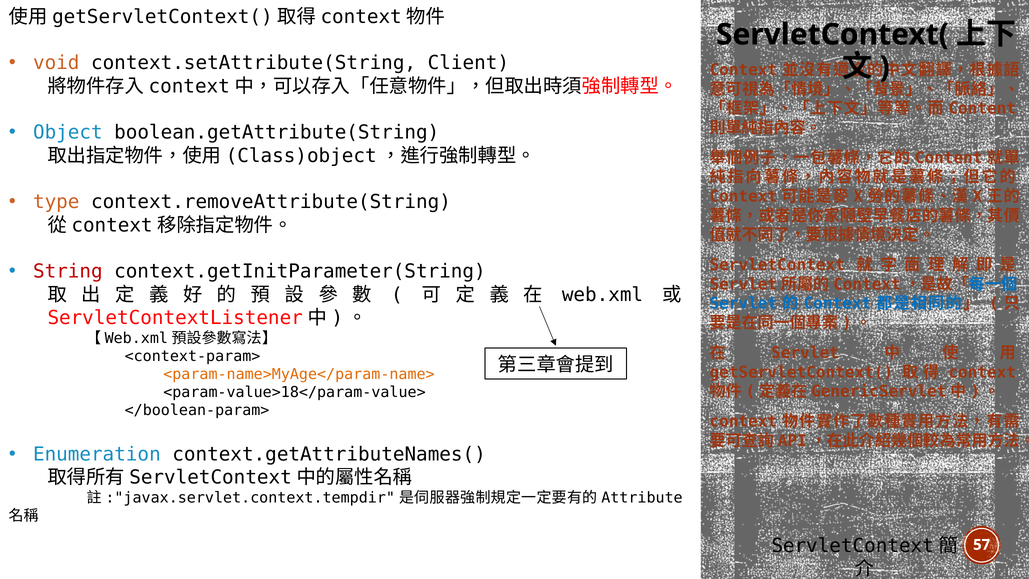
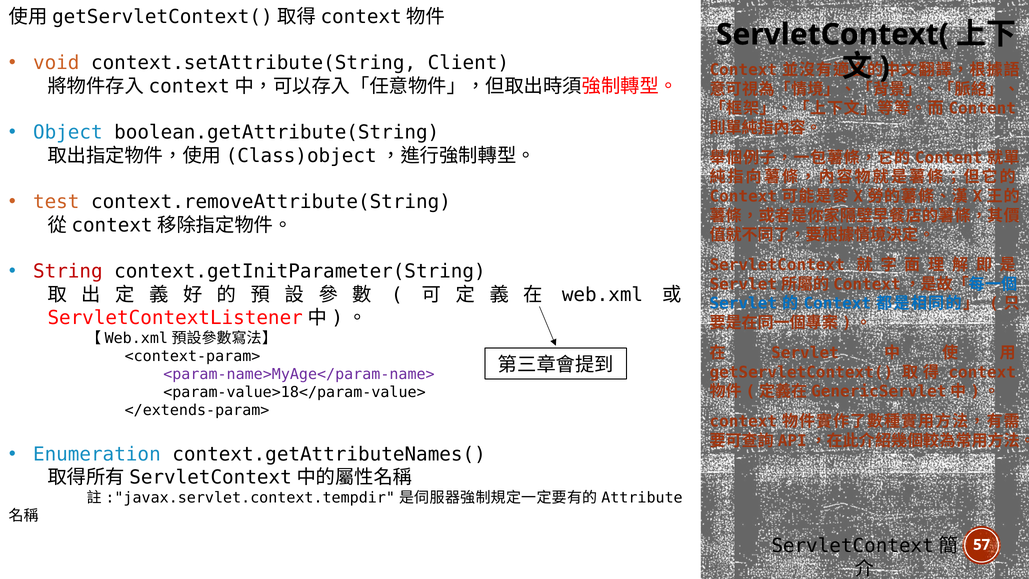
type: type -> test (56, 202)
<param-name>MyAge</param-name> colour: orange -> purple (299, 374)
</boolean-param>: </boolean-param> -> </extends-param> (197, 410)
